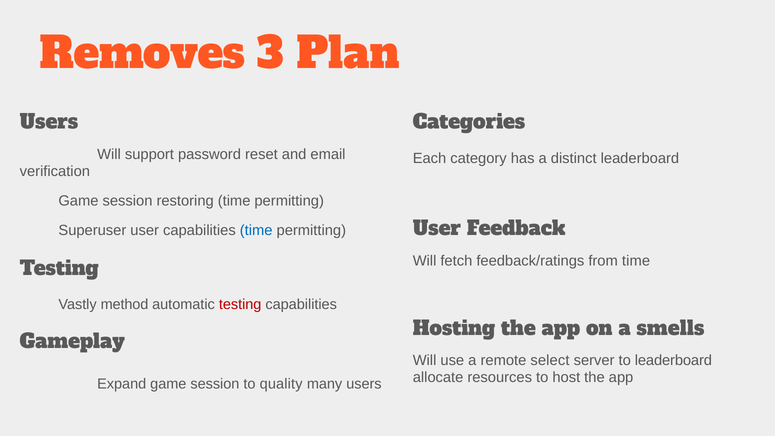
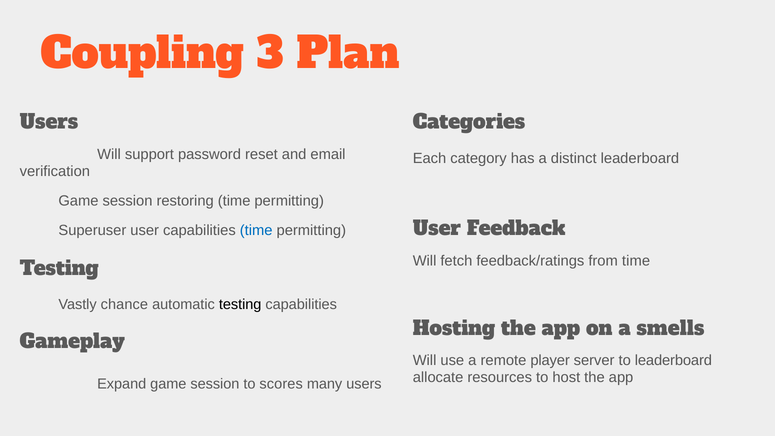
Removes: Removes -> Coupling (142, 54)
method: method -> chance (124, 304)
testing colour: red -> black (240, 304)
select: select -> player (550, 361)
quality: quality -> scores (281, 384)
